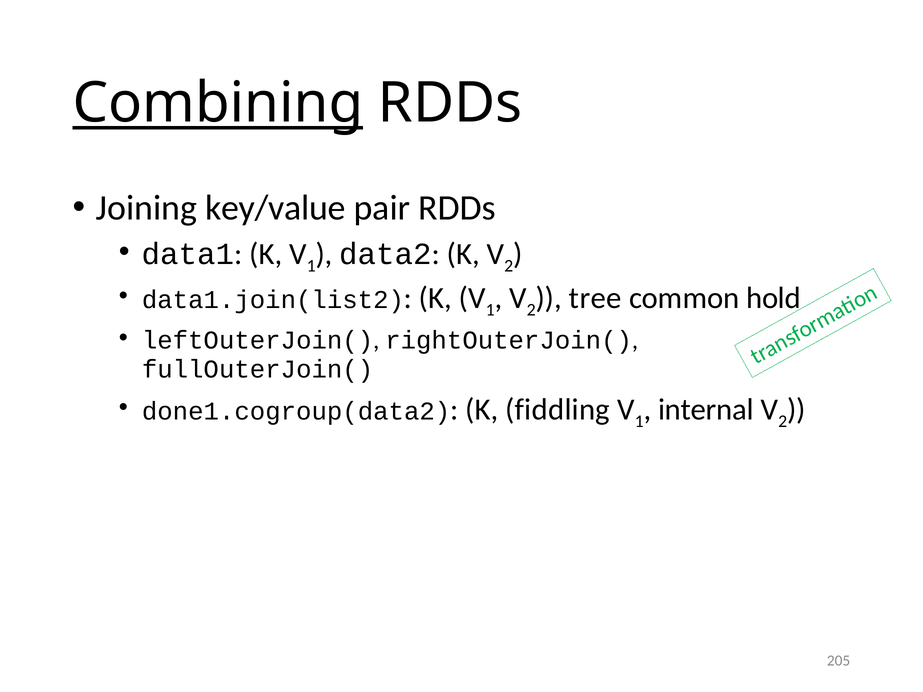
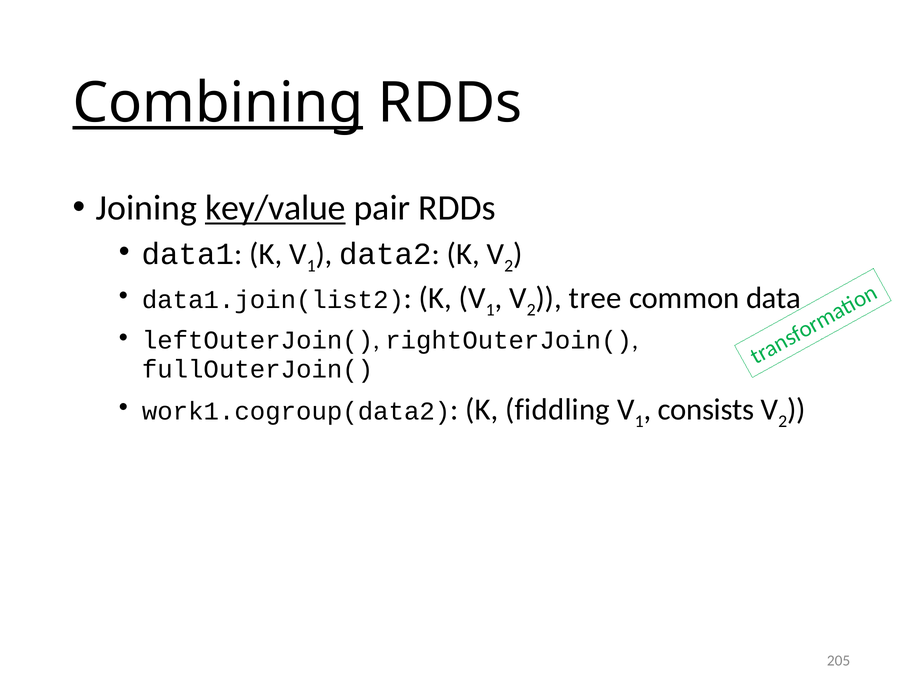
key/value underline: none -> present (275, 208)
hold: hold -> data (774, 298)
done1.cogroup(data2: done1.cogroup(data2 -> work1.cogroup(data2 (296, 411)
internal: internal -> consists (706, 410)
